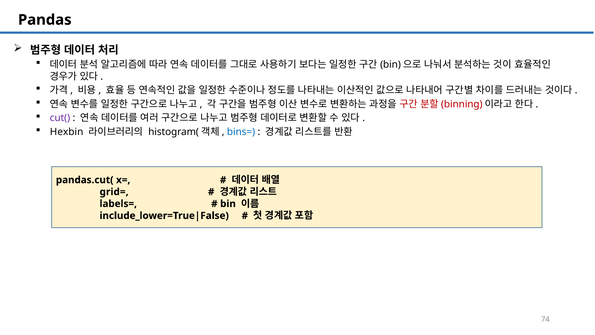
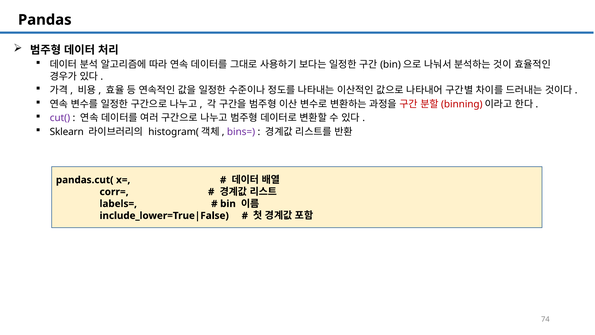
Hexbin: Hexbin -> Sklearn (67, 132)
bins= colour: blue -> purple (241, 132)
grid=: grid= -> corr= (114, 192)
